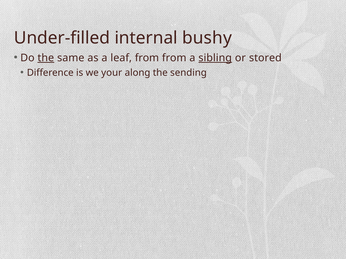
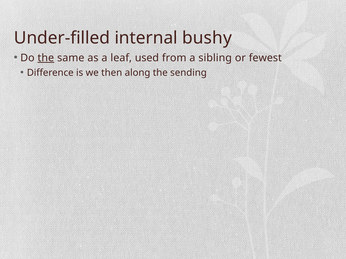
leaf from: from -> used (147, 58)
sibling underline: present -> none (215, 58)
stored: stored -> fewest (265, 58)
your: your -> then (112, 73)
